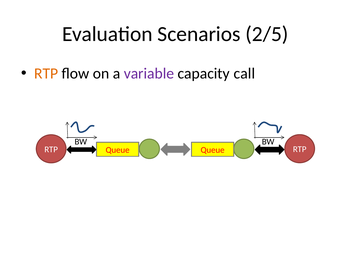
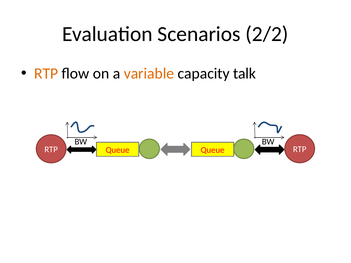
2/5: 2/5 -> 2/2 (267, 34)
variable colour: purple -> orange (149, 74)
call: call -> talk (245, 74)
